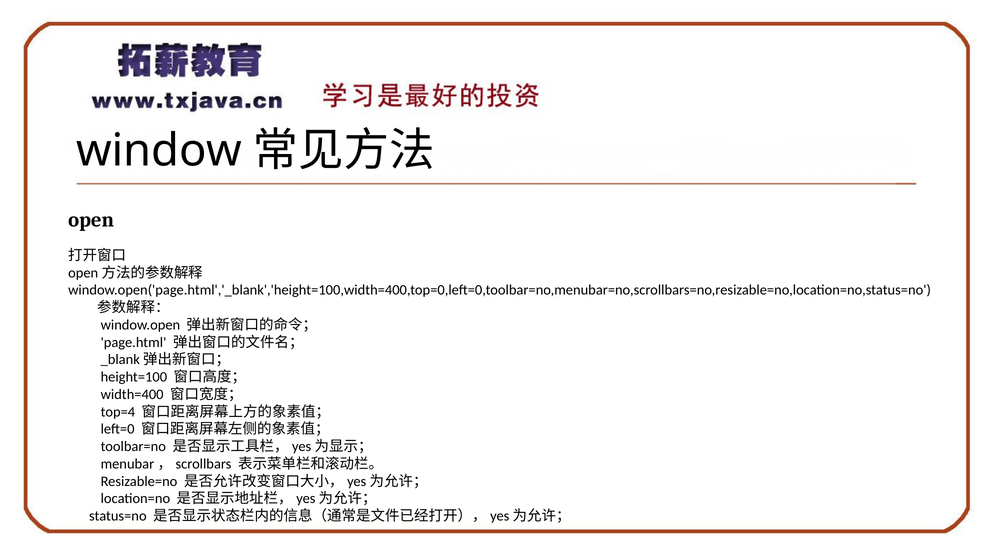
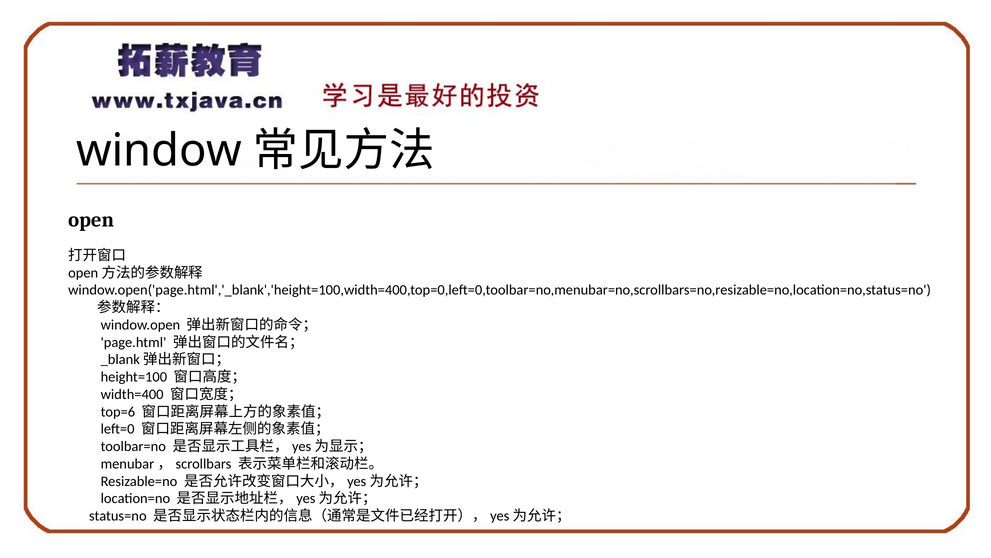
top=4: top=4 -> top=6 (118, 411)
